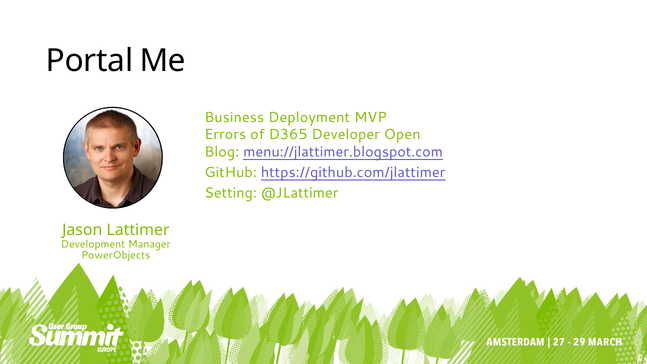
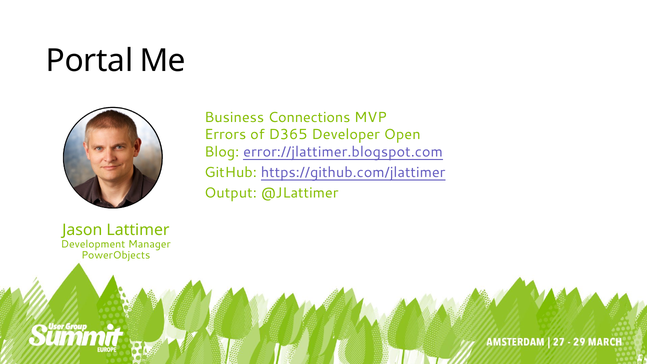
Deployment: Deployment -> Connections (309, 117)
menu://jlattimer.blogspot.com: menu://jlattimer.blogspot.com -> error://jlattimer.blogspot.com (343, 152)
Setting: Setting -> Output (231, 193)
